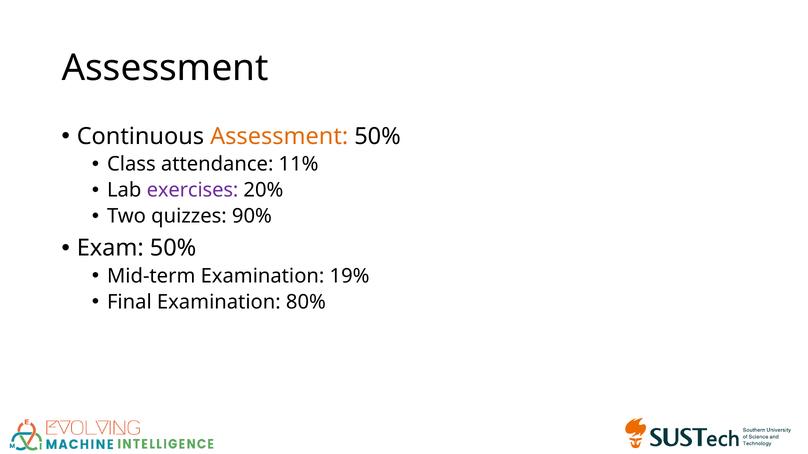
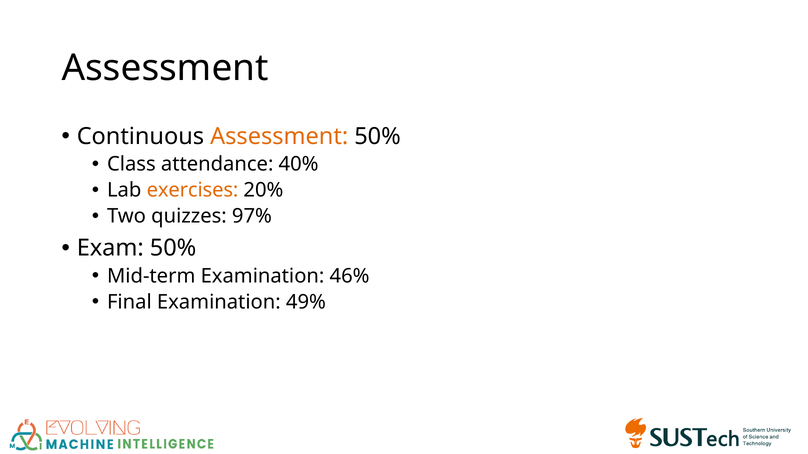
11%: 11% -> 40% (299, 164)
exercises colour: purple -> orange (193, 190)
90%: 90% -> 97% (252, 216)
19%: 19% -> 46% (350, 276)
80%: 80% -> 49% (306, 302)
